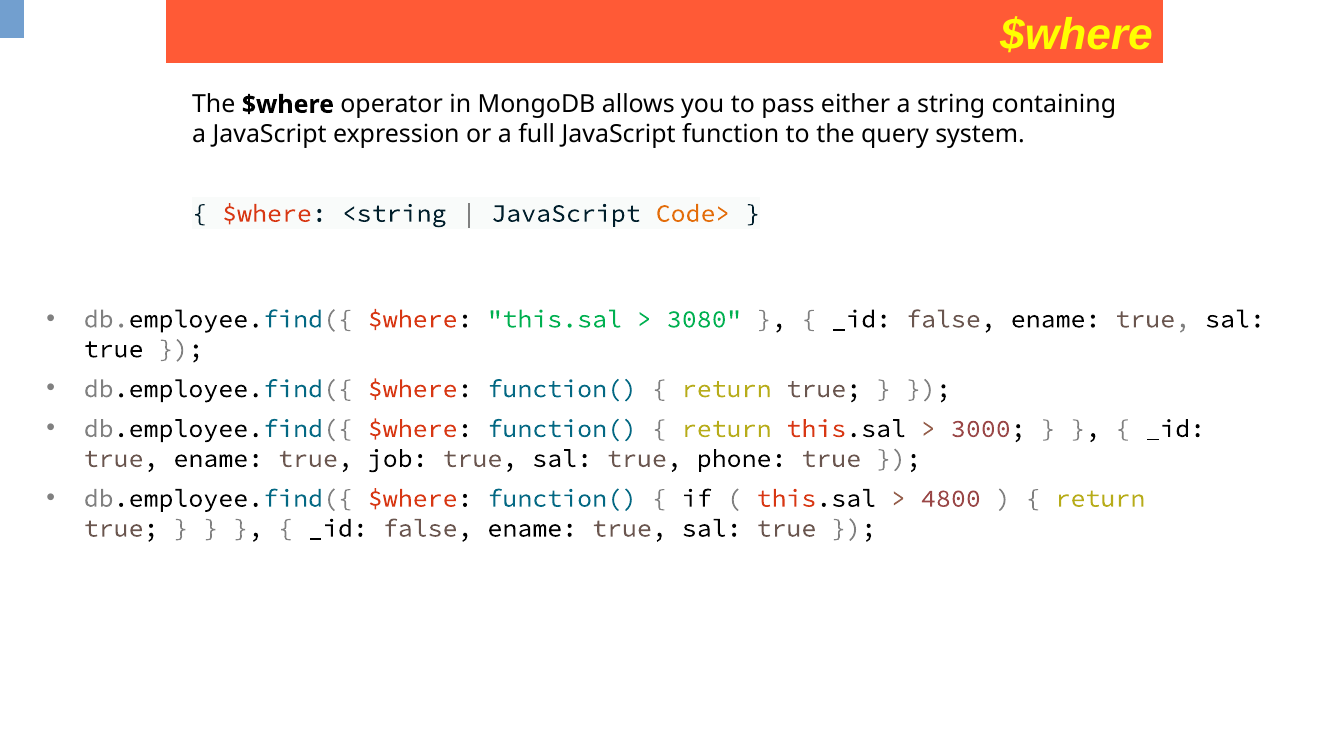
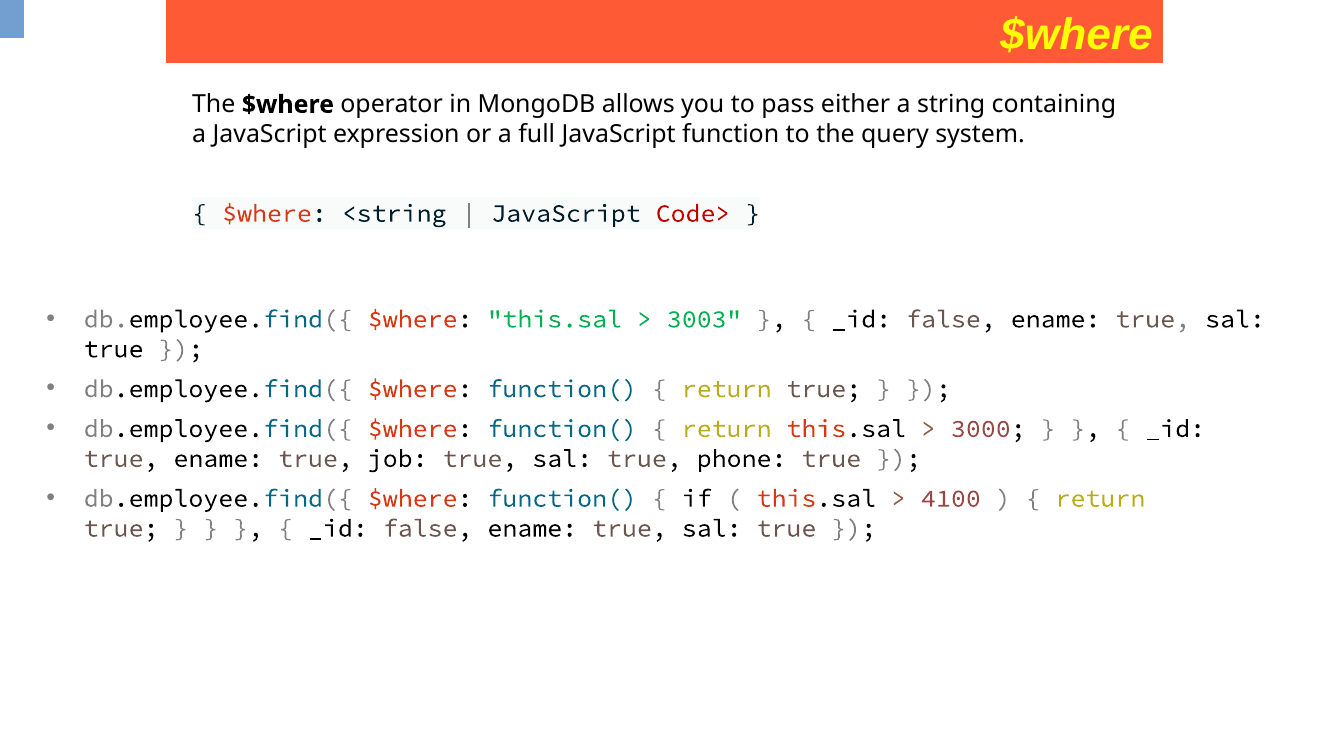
Code> colour: orange -> red (693, 214)
3080: 3080 -> 3003 (704, 319)
4800: 4800 -> 4100 (951, 499)
